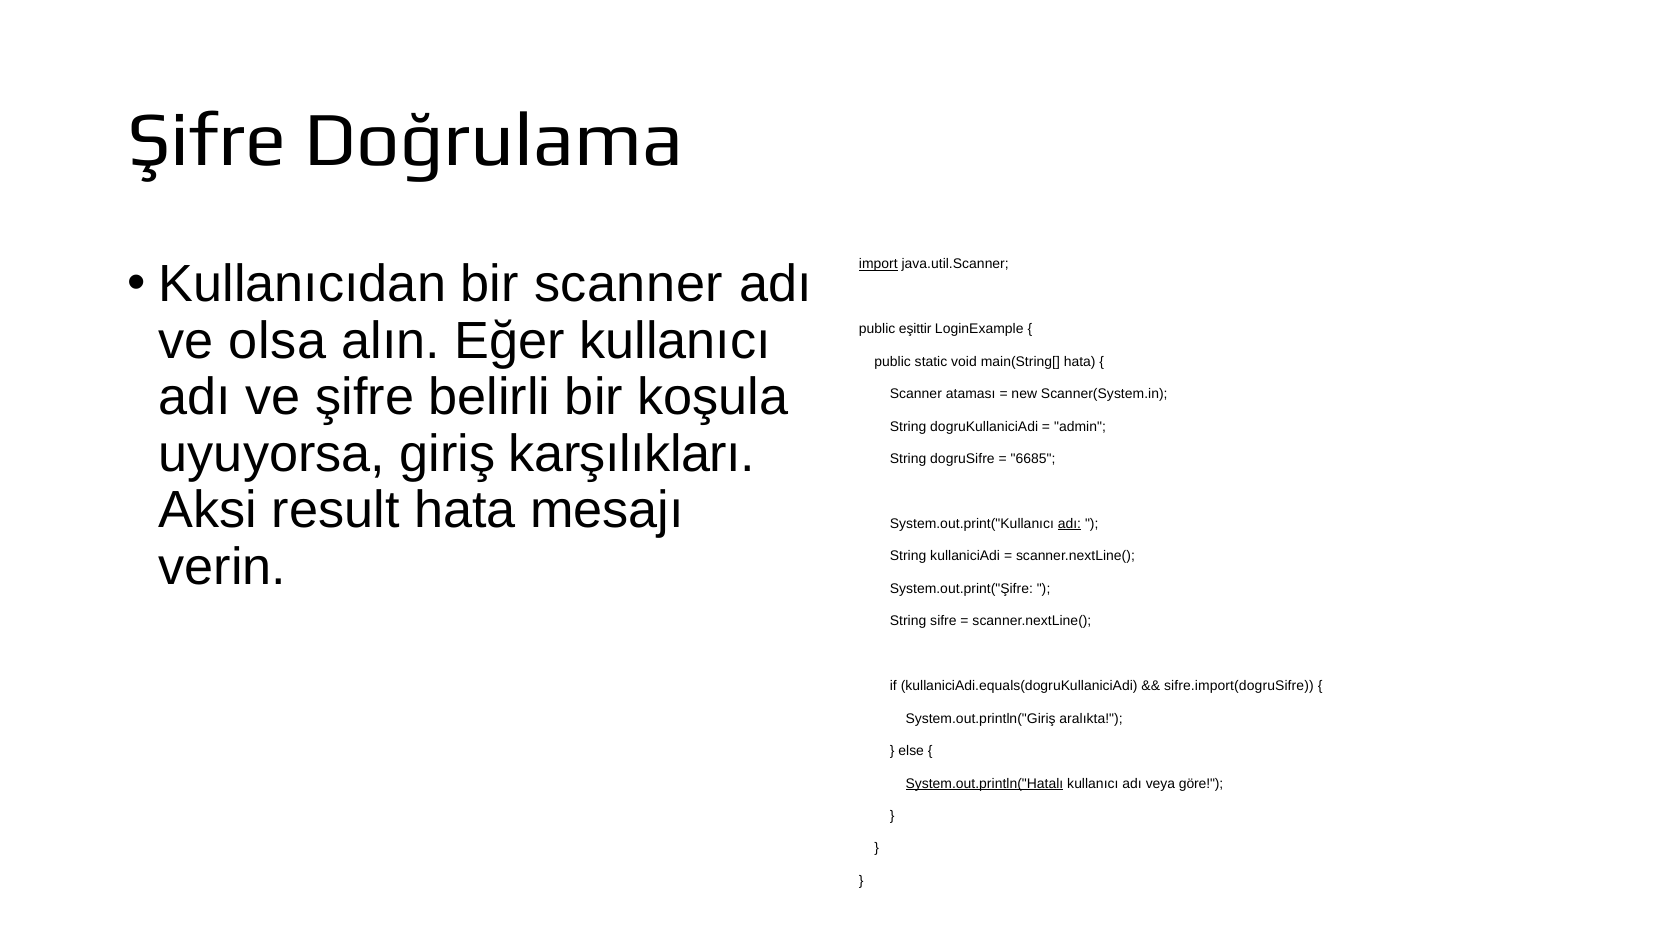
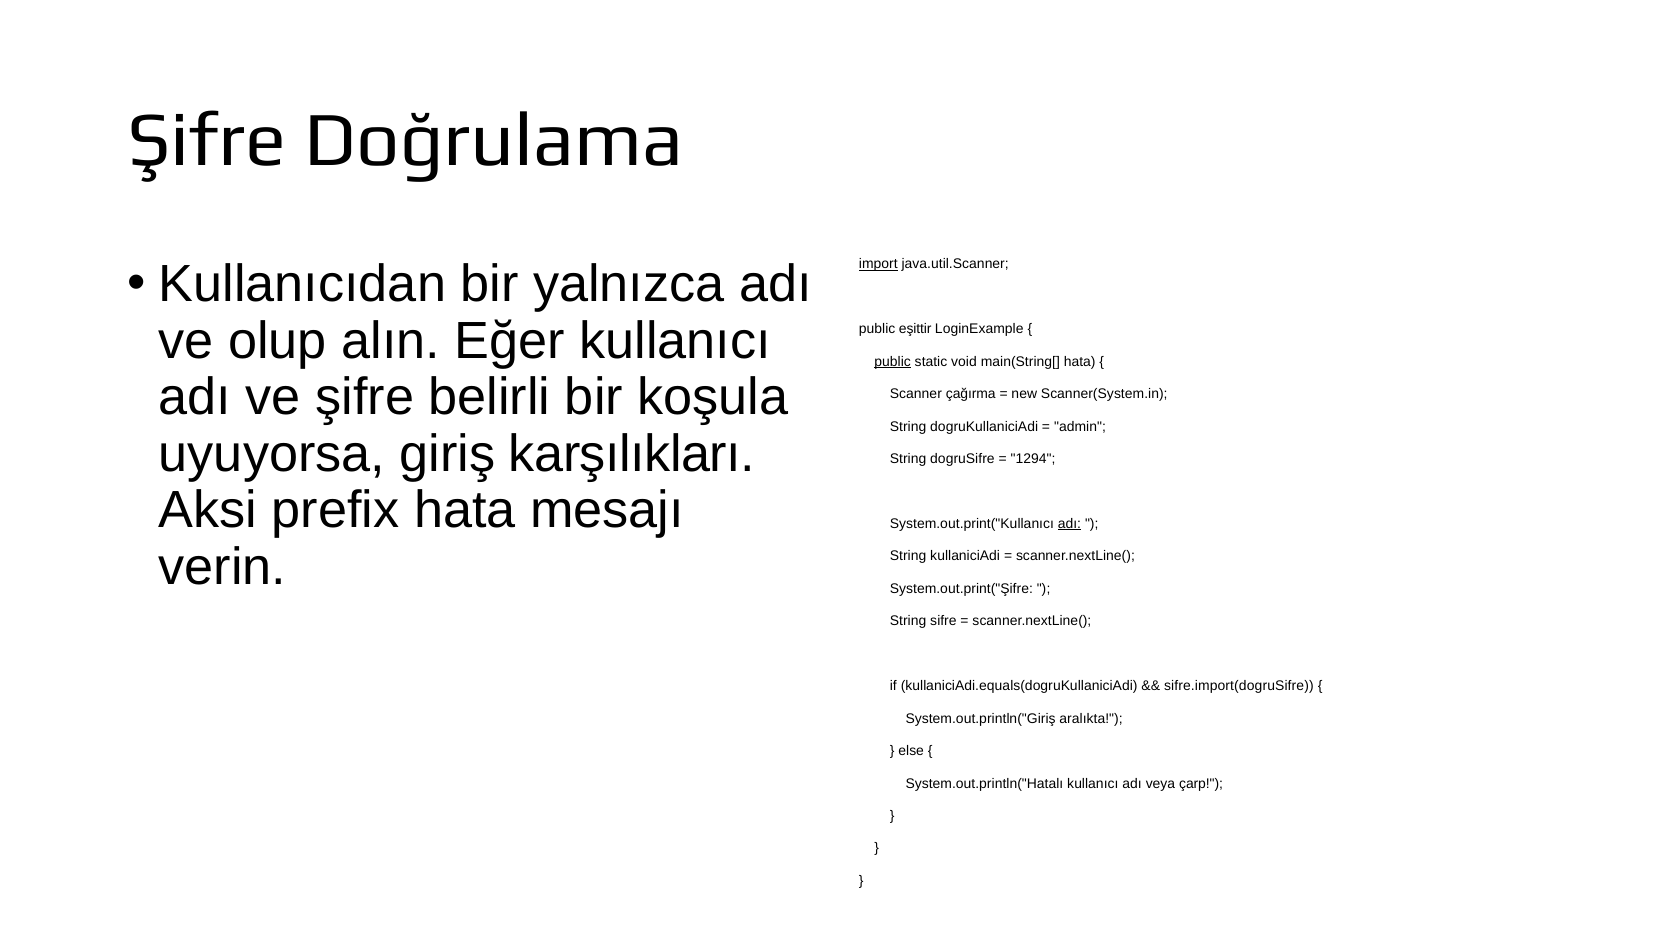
bir scanner: scanner -> yalnızca (629, 285)
olsa: olsa -> olup (278, 341)
public underline: none -> present (893, 361)
ataması: ataması -> çağırma (971, 394)
6685: 6685 -> 1294 (1033, 459)
result: result -> prefix (336, 510)
System.out.println("Hatalı underline: present -> none (984, 783)
göre: göre -> çarp (1201, 783)
